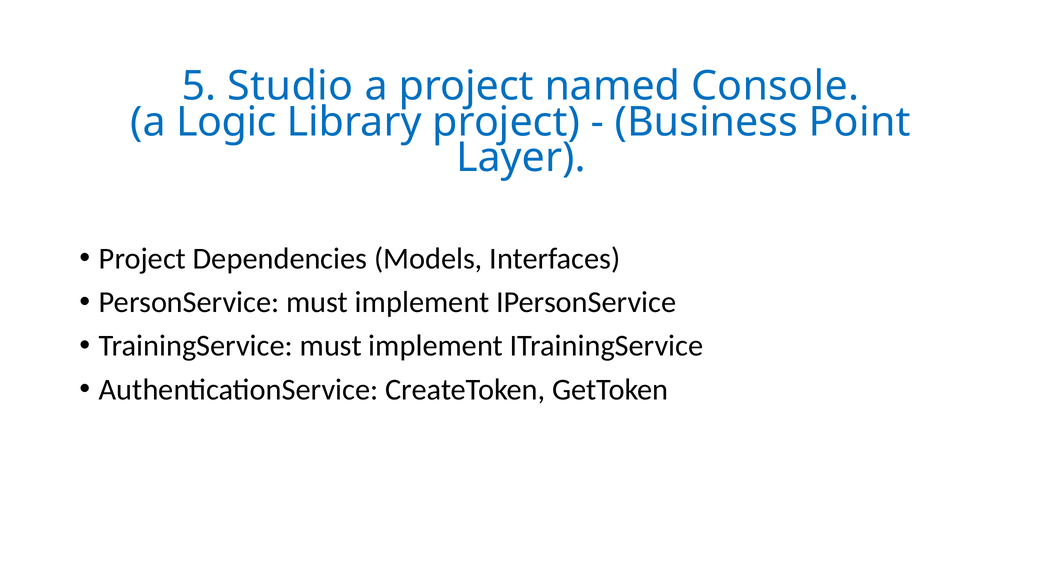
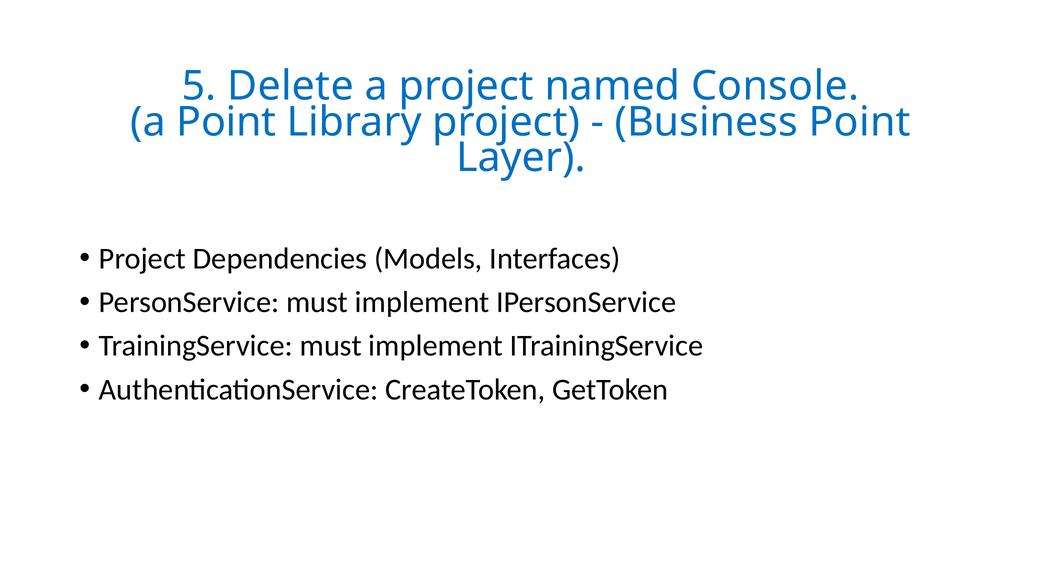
Studio: Studio -> Delete (290, 86)
a Logic: Logic -> Point (226, 122)
